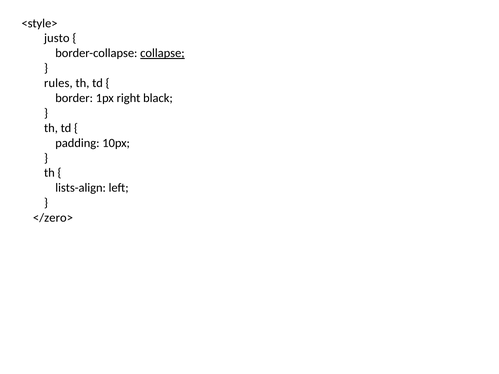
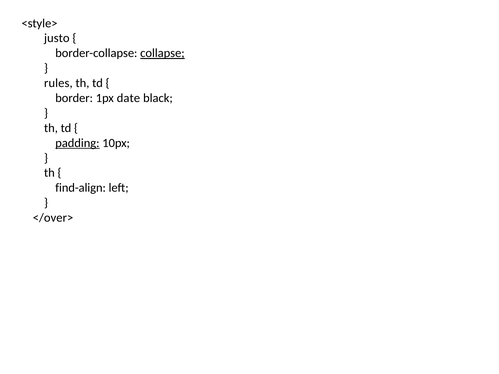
right: right -> date (128, 98)
padding underline: none -> present (77, 143)
lists-align: lists-align -> find-align (81, 188)
</zero>: </zero> -> </over> (53, 218)
